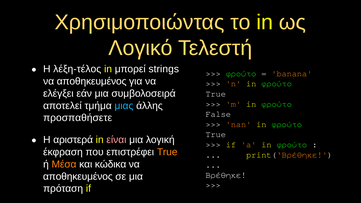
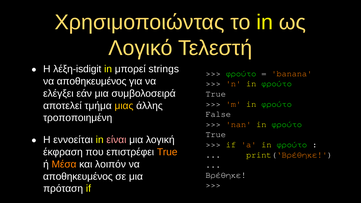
λέξη-τέλος: λέξη-τέλος -> λέξη-isdigit (77, 69)
μιας colour: light blue -> yellow (124, 106)
προσπαθήσετε: προσπαθήσετε -> τροποποιημένη (78, 118)
αριστερά: αριστερά -> εννοείται (73, 140)
κώδικα: κώδικα -> λοιπόν (111, 164)
